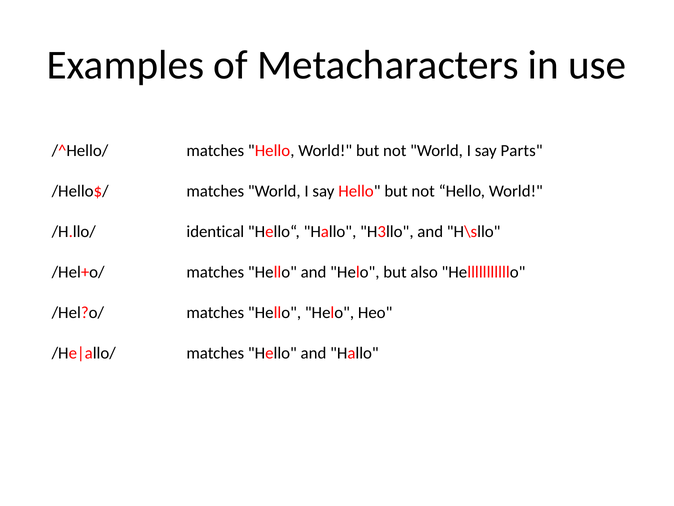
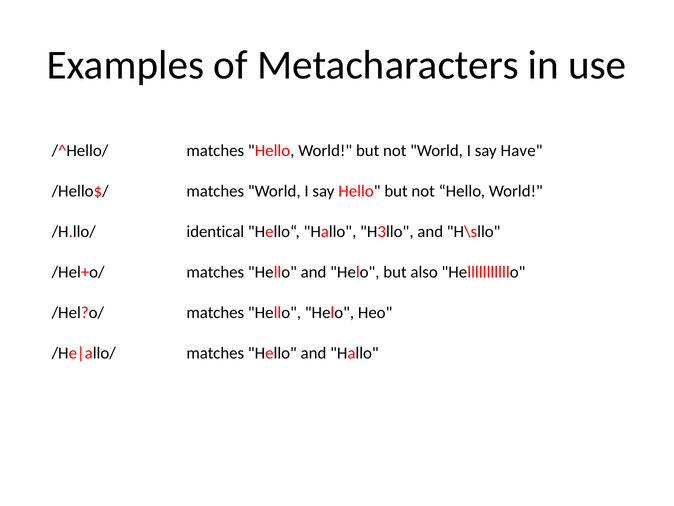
Parts: Parts -> Have (522, 151)
